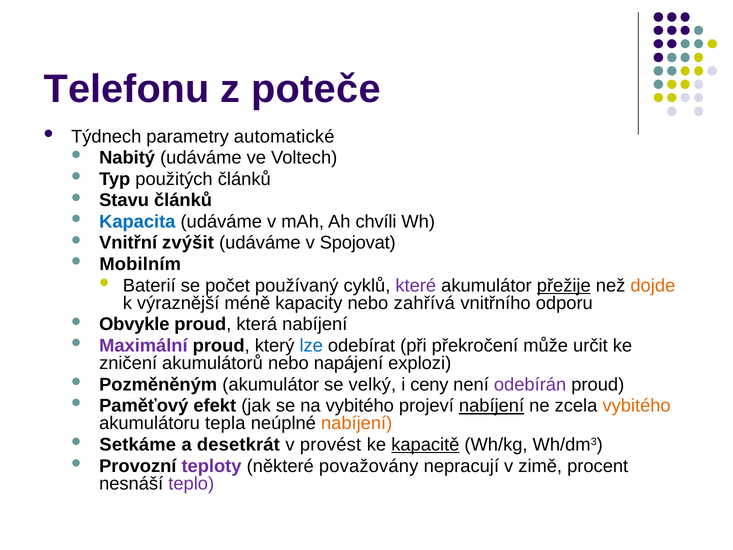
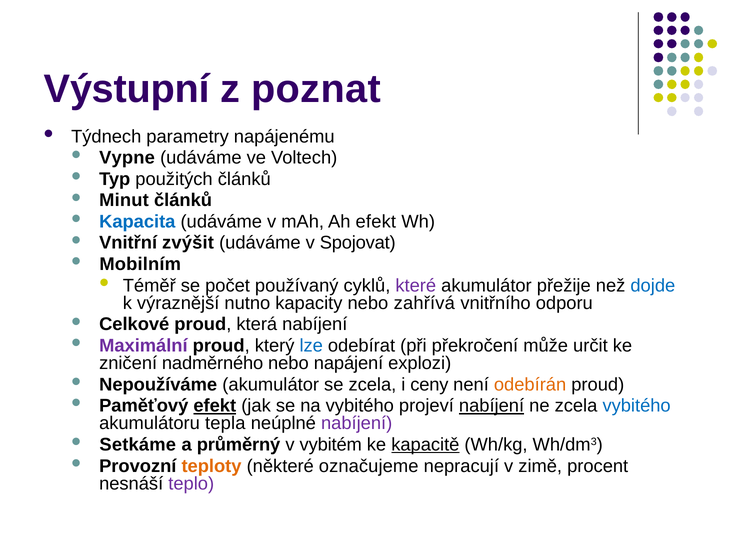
Telefonu: Telefonu -> Výstupní (127, 89)
poteče: poteče -> poznat (316, 89)
automatické: automatické -> napájenému (284, 136)
Nabitý: Nabitý -> Vypne (127, 158)
Stavu: Stavu -> Minut (124, 200)
Ah chvíli: chvíli -> efekt (376, 222)
Baterií: Baterií -> Téměř (149, 285)
přežije underline: present -> none (564, 285)
dojde colour: orange -> blue (653, 285)
méně: méně -> nutno (247, 303)
Obvykle: Obvykle -> Celkové (134, 324)
akumulátorů: akumulátorů -> nadměrného (213, 363)
Pozměněným: Pozměněným -> Nepoužíváme (158, 384)
se velký: velký -> zcela (372, 384)
odebírán colour: purple -> orange (530, 384)
efekt underline: none -> present (215, 406)
vybitého colour: orange -> blue (637, 406)
nabíjení colour: orange -> purple (357, 423)
desetkrát: desetkrát -> průměrný (239, 445)
provést: provést -> vybitém (331, 445)
teploty colour: purple -> orange (212, 466)
považovány: považovány -> označujeme (369, 466)
